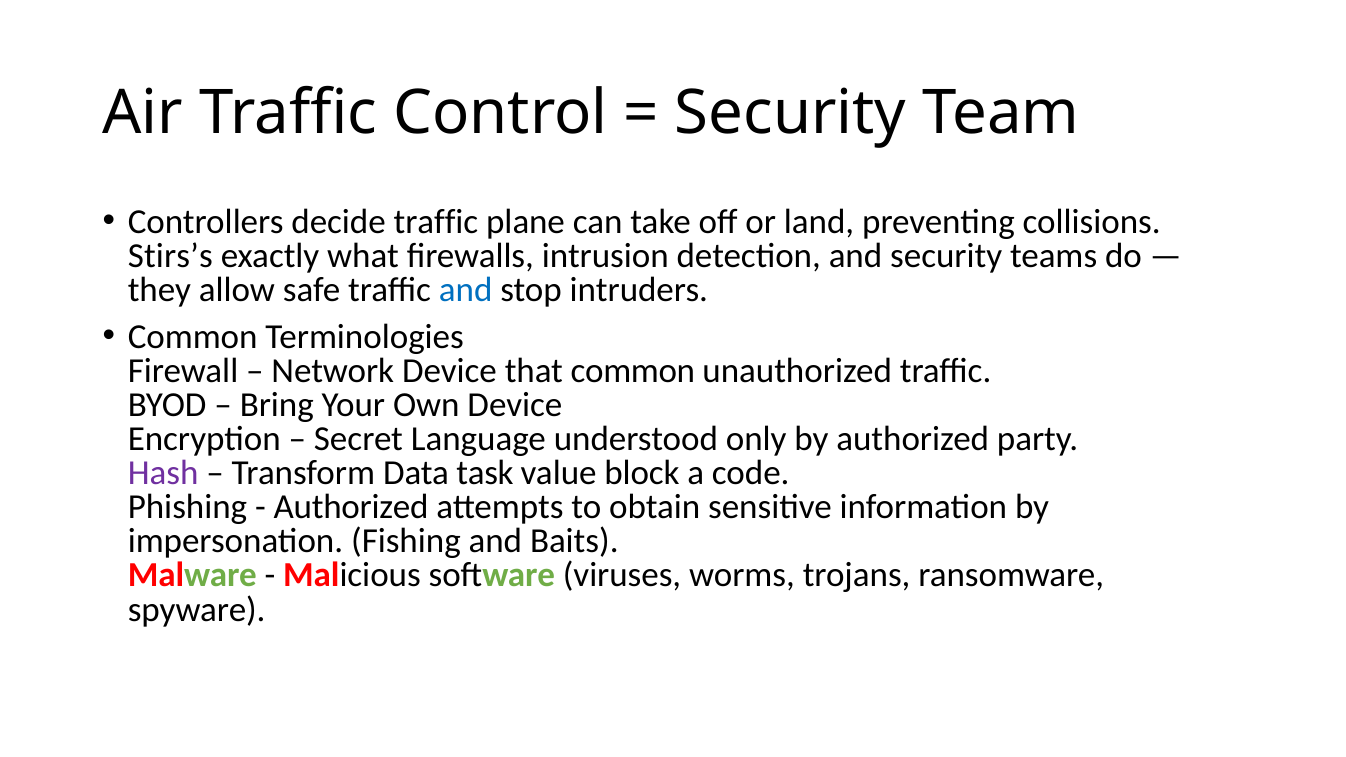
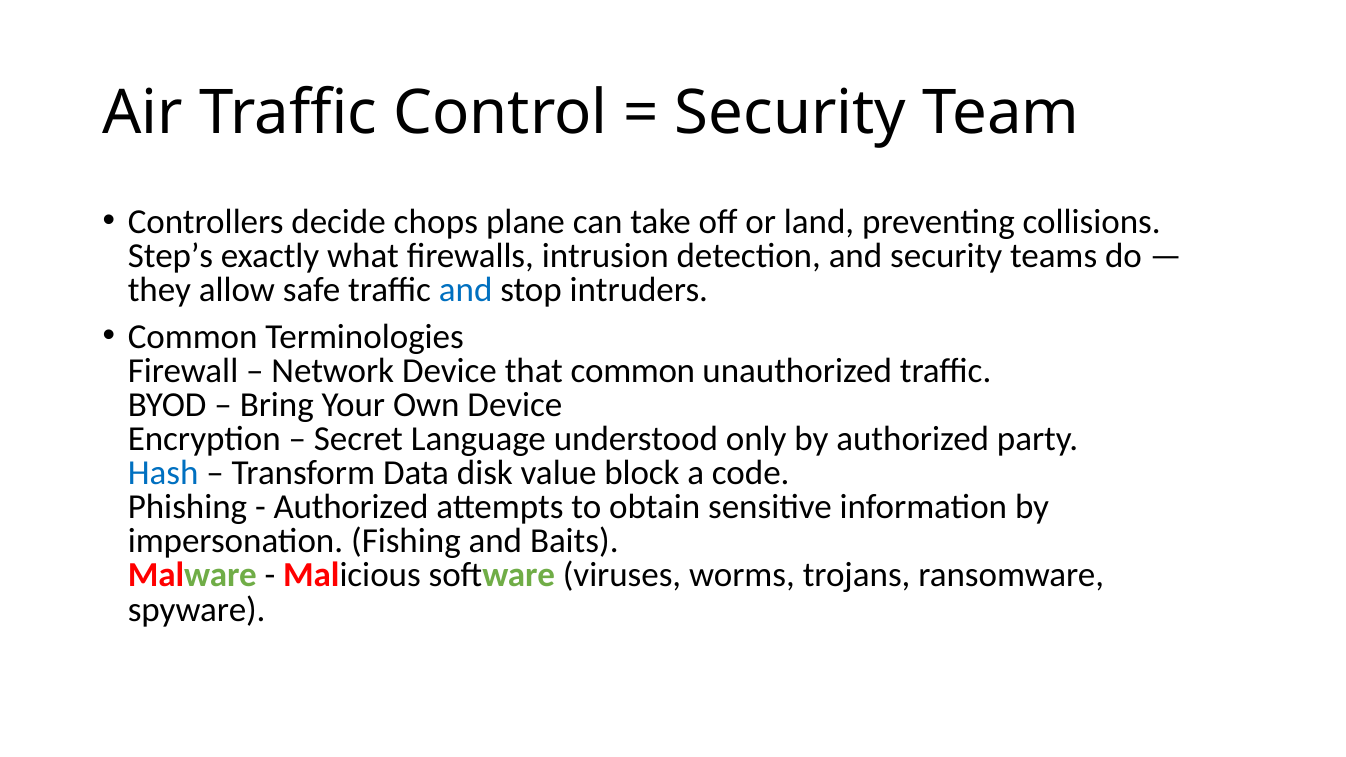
decide traffic: traffic -> chops (436, 222)
Stirs’s: Stirs’s -> Step’s (170, 256)
Hash colour: purple -> blue (163, 473)
task: task -> disk (485, 473)
